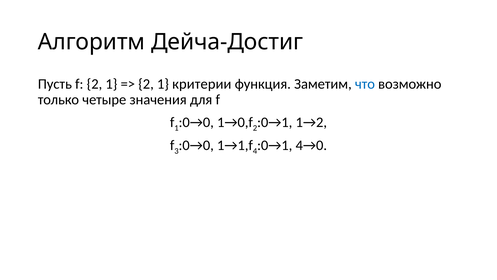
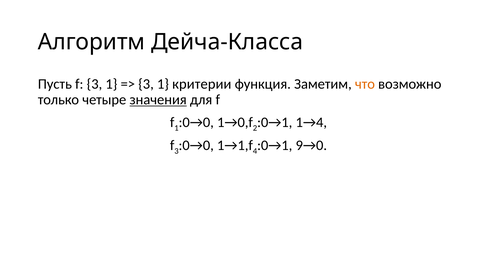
Дейча-Достиг: Дейча-Достиг -> Дейча-Класса (227, 42)
Пусть f 2: 2 -> 3 (94, 84)
2: 2 -> 3 (146, 84)
что colour: blue -> orange (365, 84)
значения underline: none -> present (158, 100)
1→2: 1→2 -> 1→4 (311, 122)
4→0: 4→0 -> 9→0 (311, 145)
